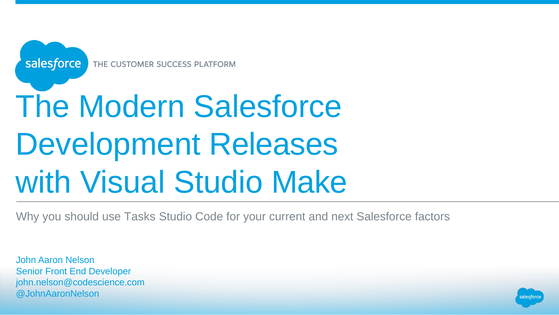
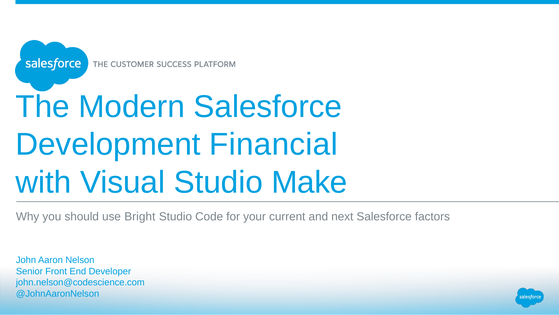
Releases: Releases -> Financial (273, 144)
Tasks: Tasks -> Bright (140, 216)
